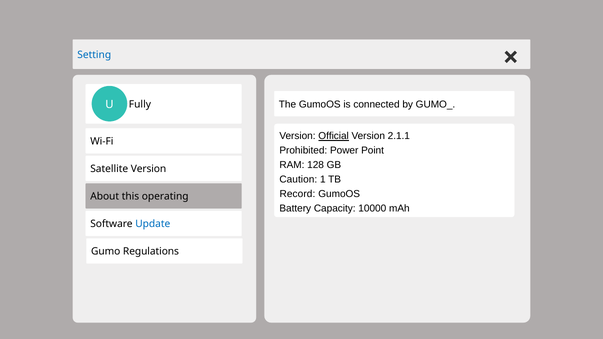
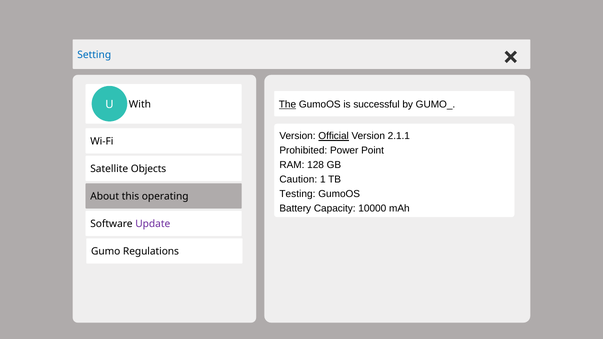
The underline: none -> present (287, 104)
connected: connected -> successful (377, 104)
Fully: Fully -> With (140, 105)
Satellite Version: Version -> Objects (149, 169)
Record: Record -> Testing (297, 194)
Update colour: blue -> purple (153, 224)
